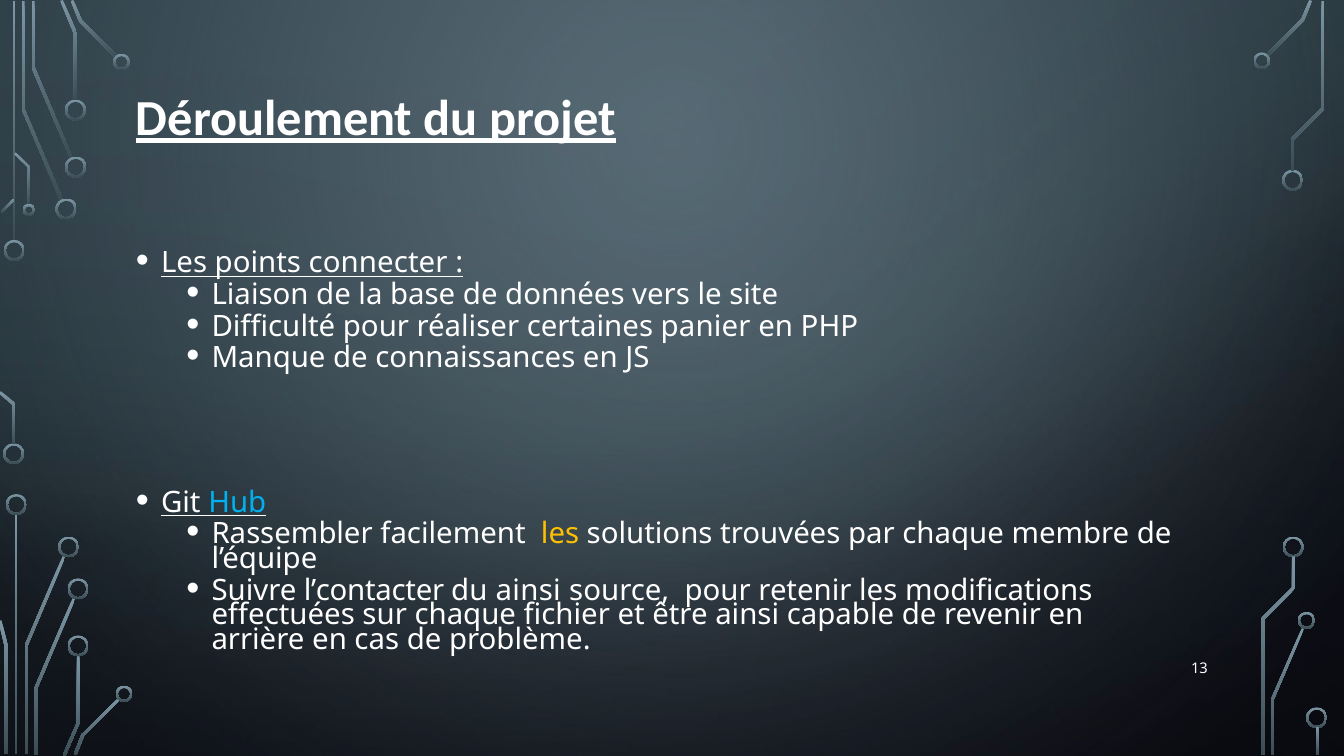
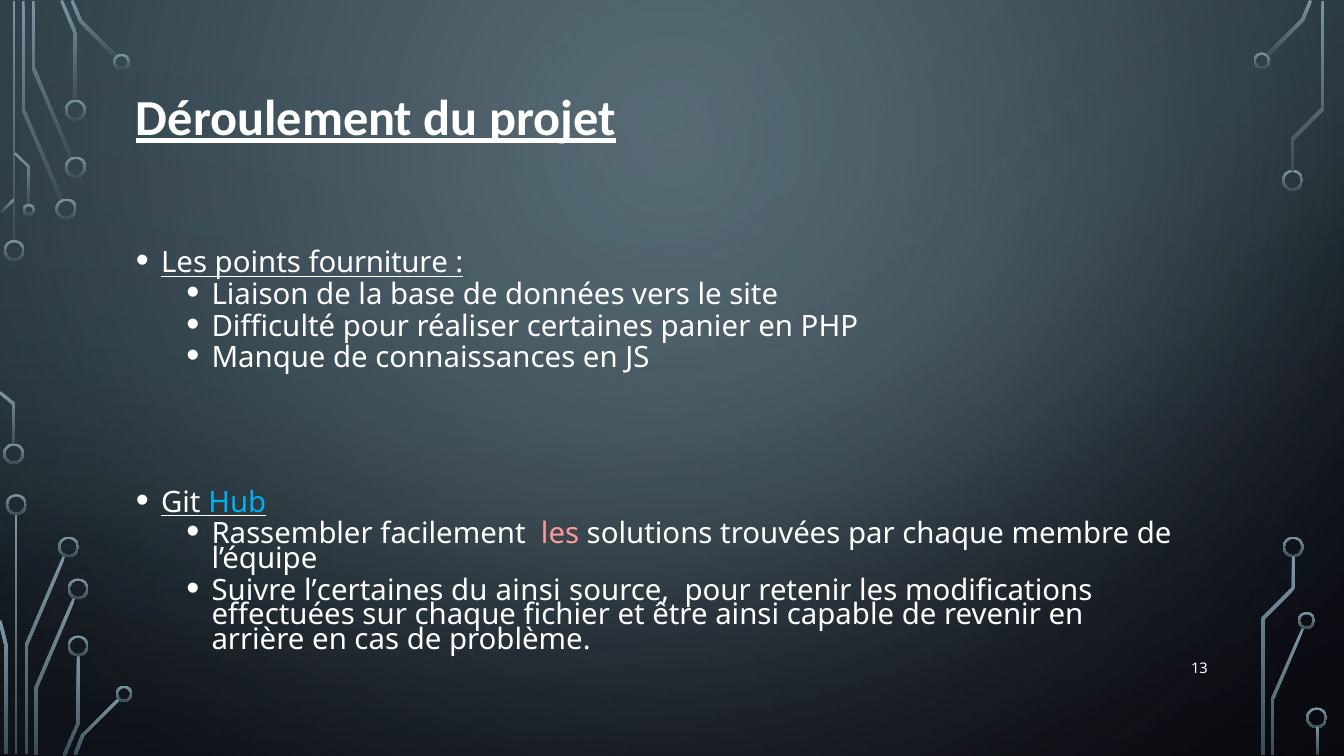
connecter: connecter -> fourniture (378, 263)
les colour: yellow -> pink (560, 534)
l’contacter: l’contacter -> l’certaines (374, 590)
